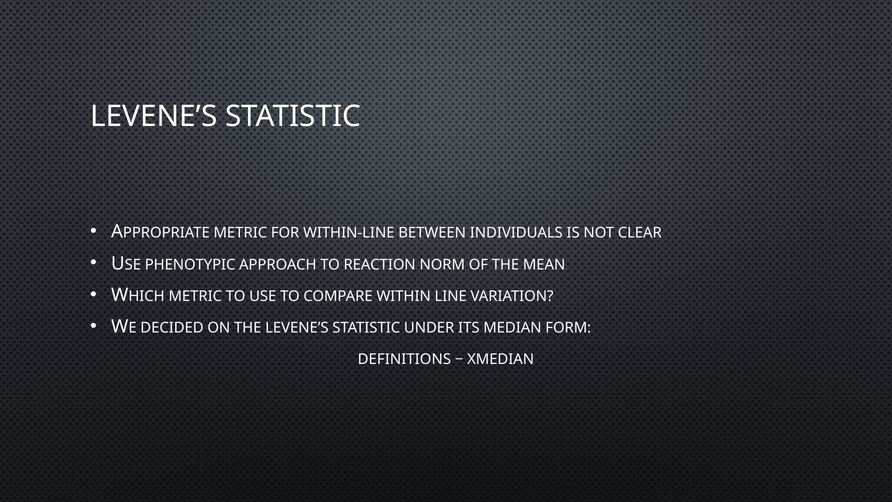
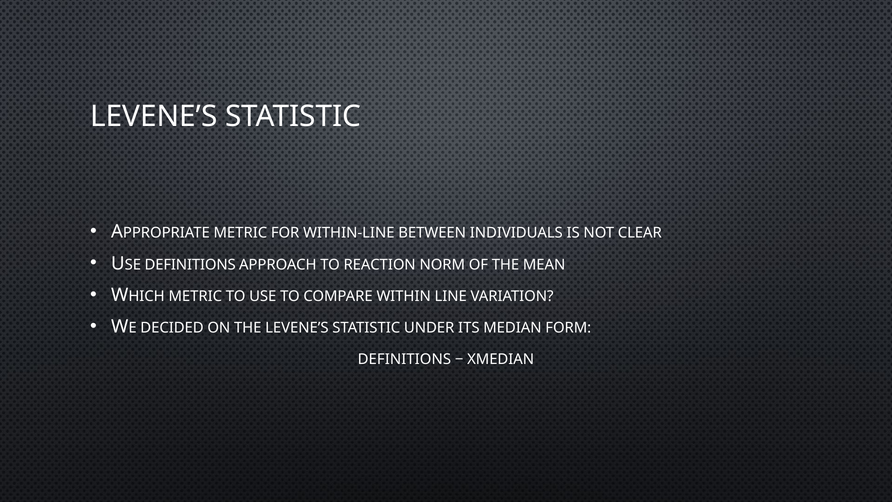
PHENOTYPIC: PHENOTYPIC -> DEFINITIONS (190, 265)
